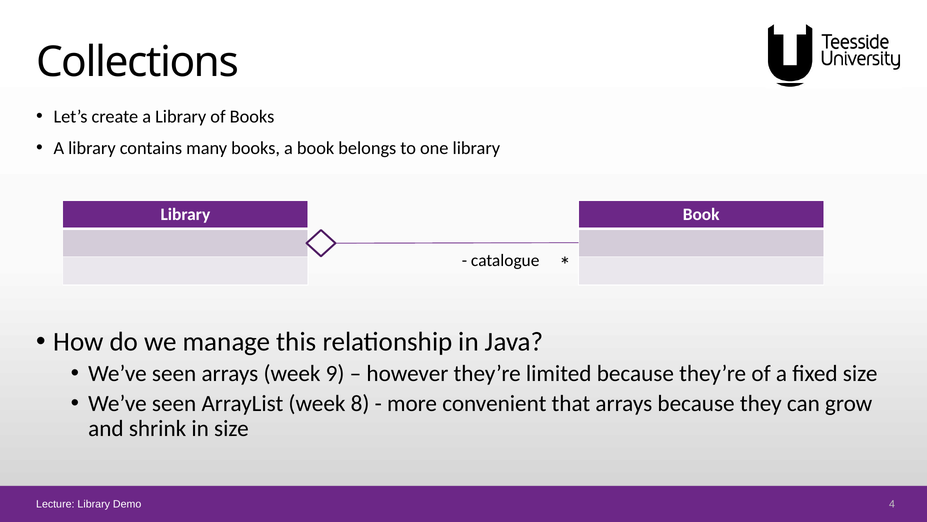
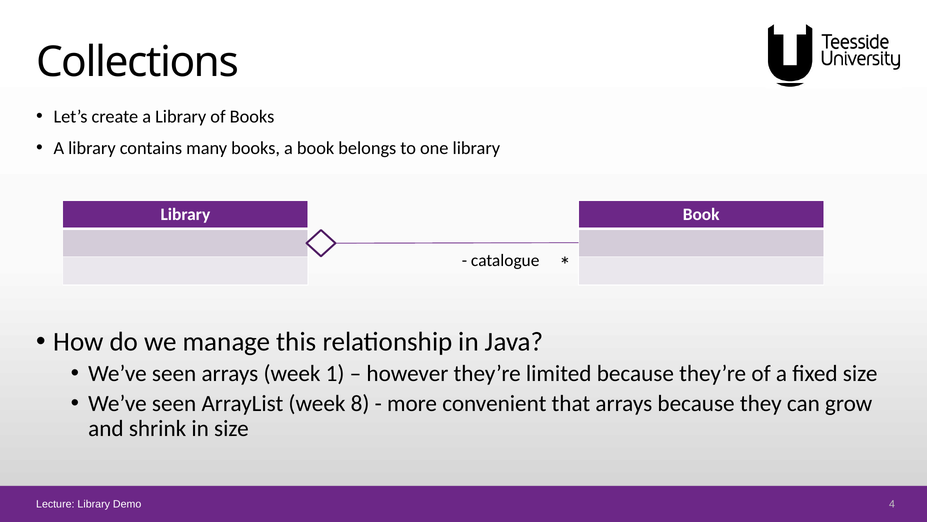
9: 9 -> 1 (335, 373)
